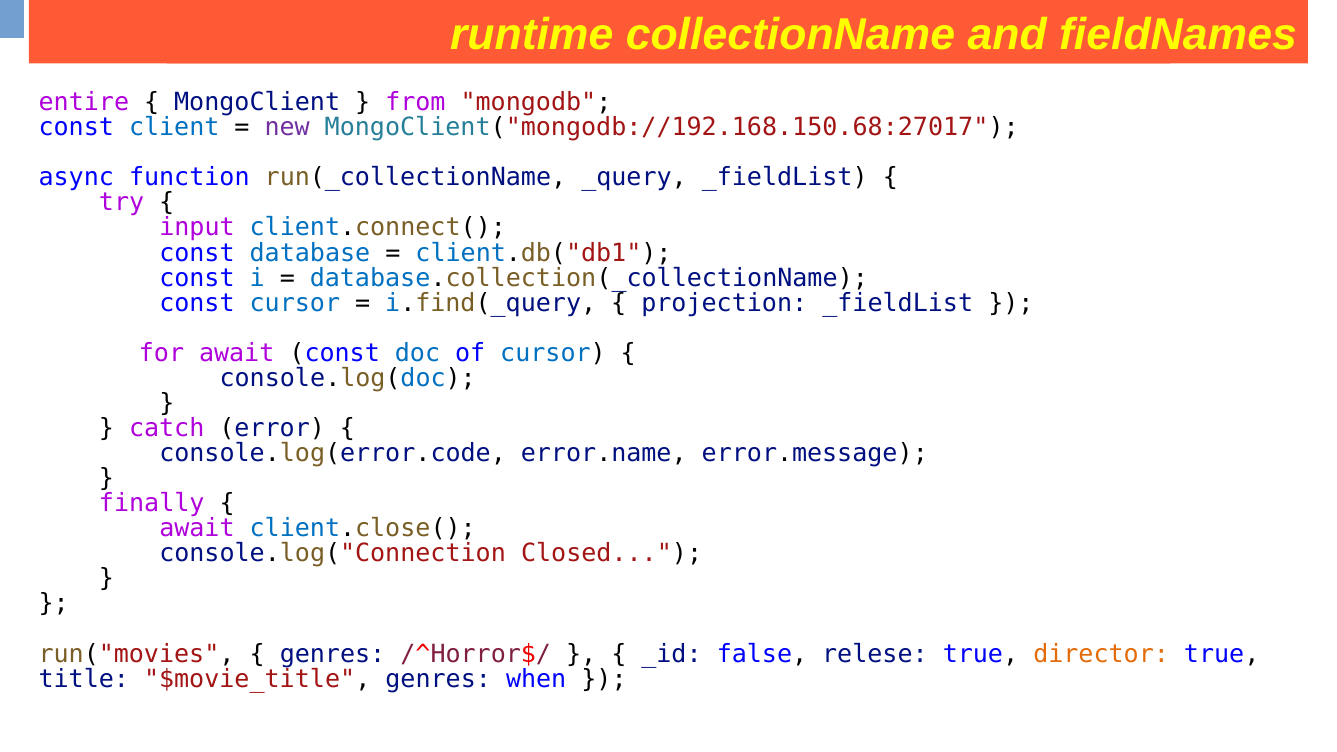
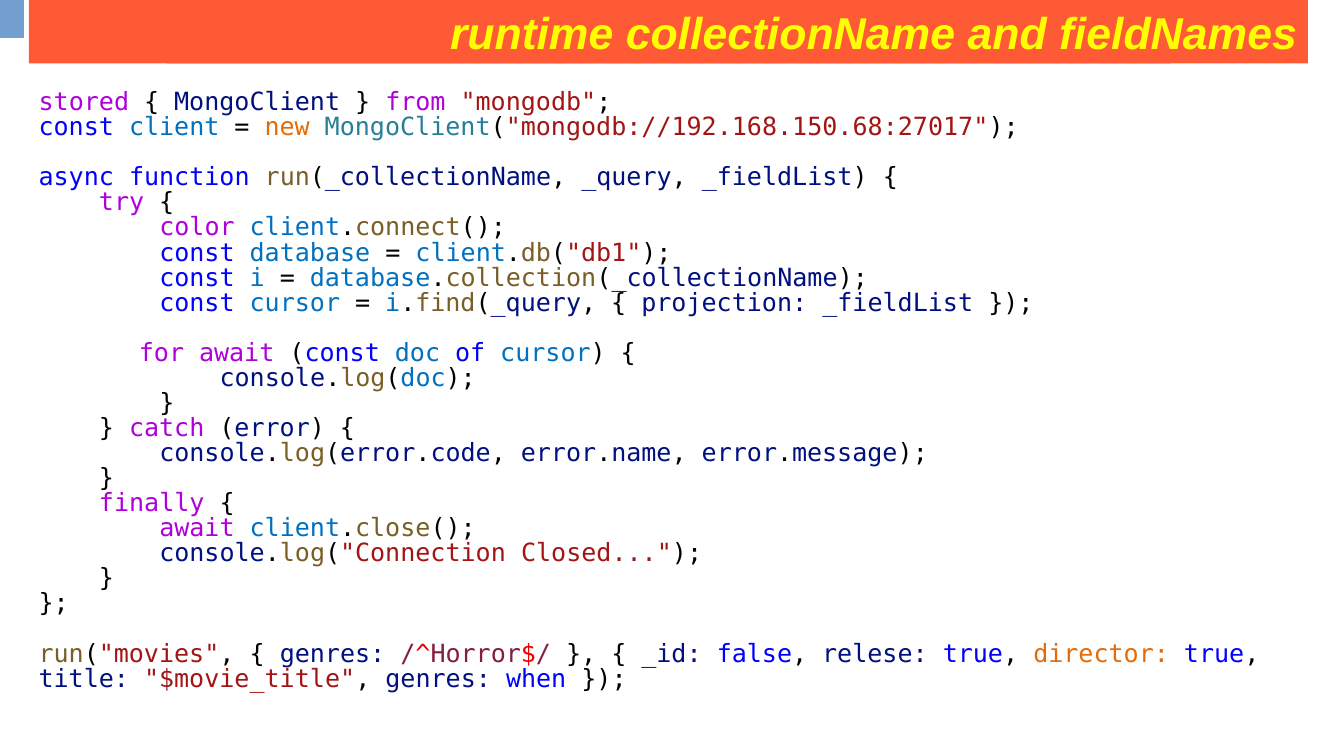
entire: entire -> stored (84, 102)
new colour: purple -> orange (287, 127)
input: input -> color (197, 228)
